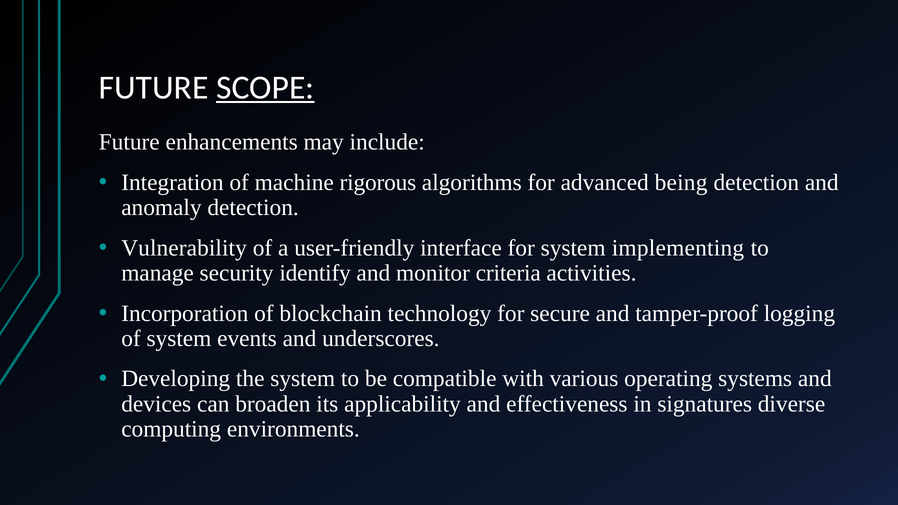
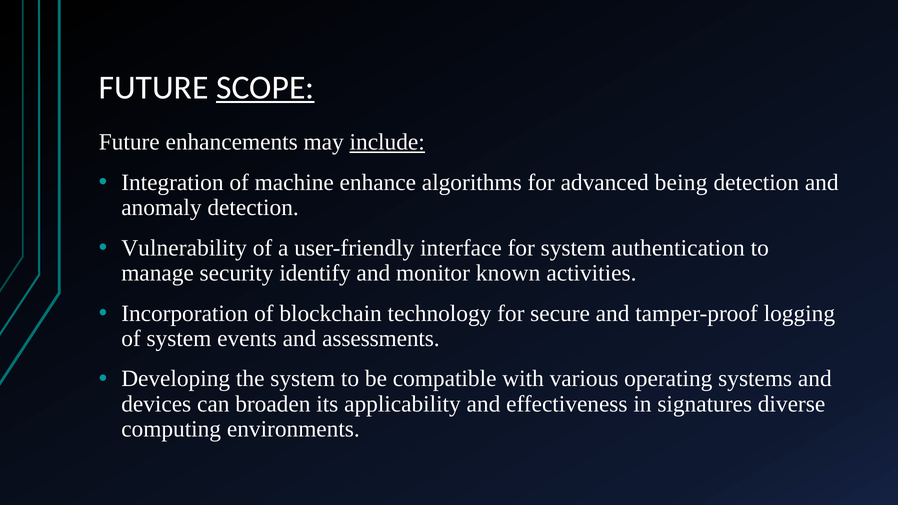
include underline: none -> present (387, 142)
rigorous: rigorous -> enhance (378, 183)
implementing: implementing -> authentication (678, 248)
criteria: criteria -> known (508, 273)
underscores: underscores -> assessments (381, 339)
